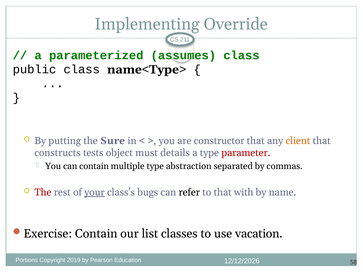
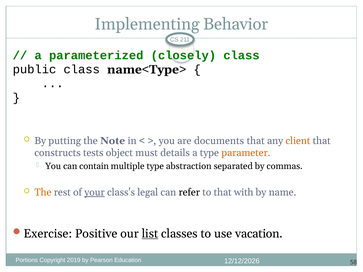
Override: Override -> Behavior (236, 24)
assumes: assumes -> closely (183, 56)
Sure: Sure -> Note (113, 141)
constructor: constructor -> documents (219, 141)
parameter colour: red -> orange (246, 153)
The colour: red -> orange (43, 192)
bugs: bugs -> legal (148, 192)
Exercise Contain: Contain -> Positive (96, 234)
list underline: none -> present (150, 234)
